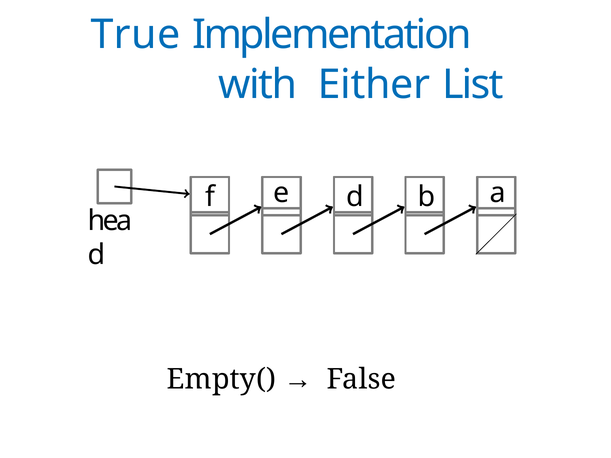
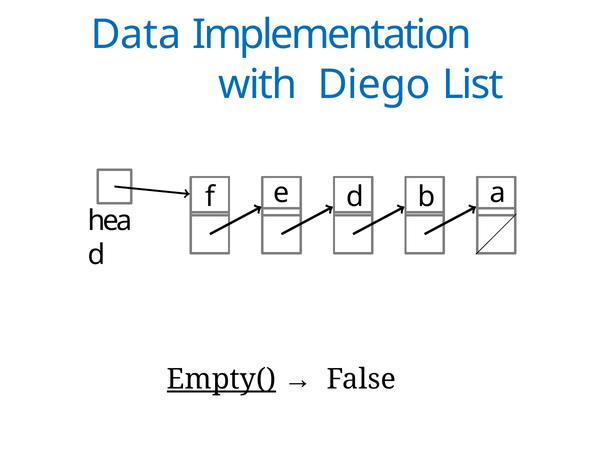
True: True -> Data (136, 35)
Either: Either -> Diego (374, 85)
Empty( underline: none -> present (222, 380)
